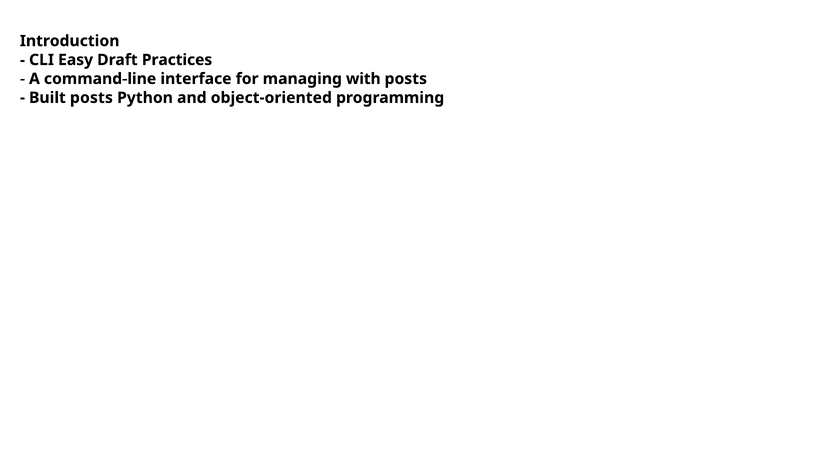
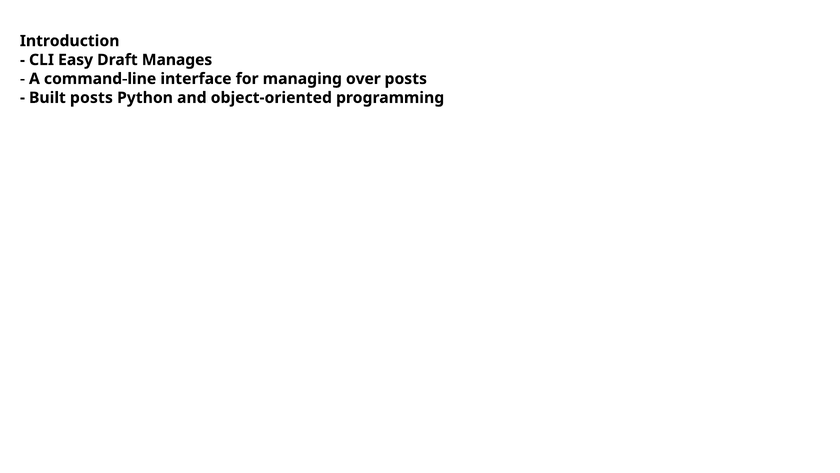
Practices: Practices -> Manages (177, 60)
with: with -> over (363, 79)
